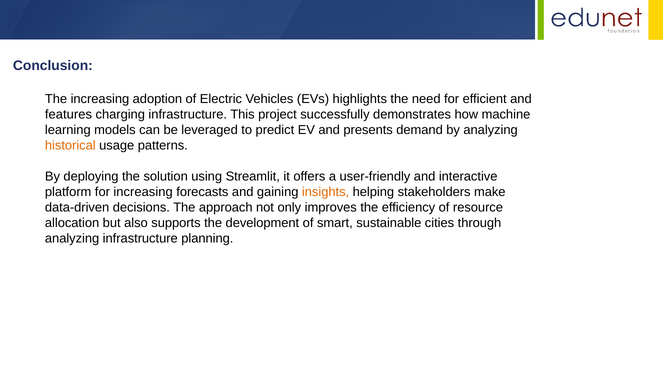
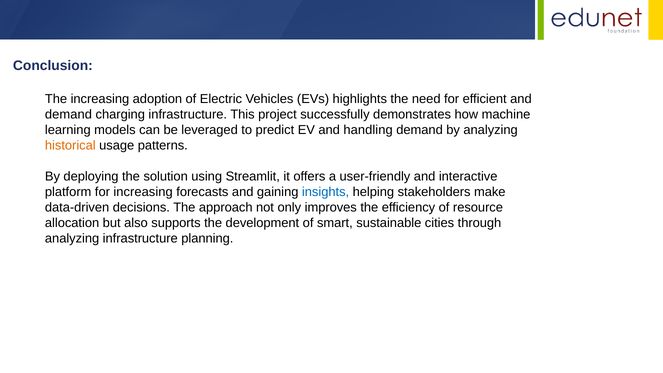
features: features -> demand (68, 114)
presents: presents -> handling (368, 130)
insights colour: orange -> blue (326, 192)
